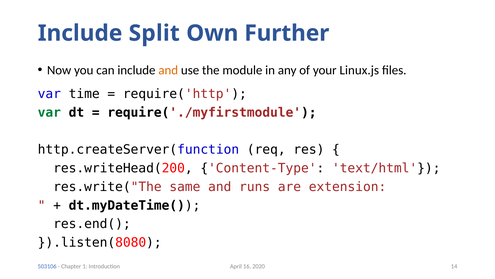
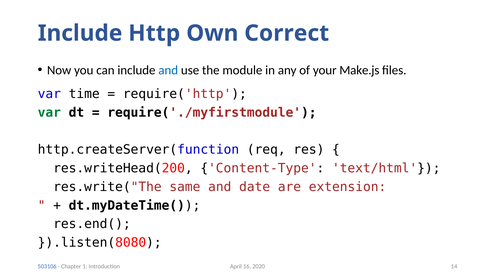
Split: Split -> Http (154, 33)
Further: Further -> Correct (287, 33)
and colour: orange -> blue (168, 70)
Linux.js: Linux.js -> Make.js (359, 70)
runs: runs -> date (255, 186)
